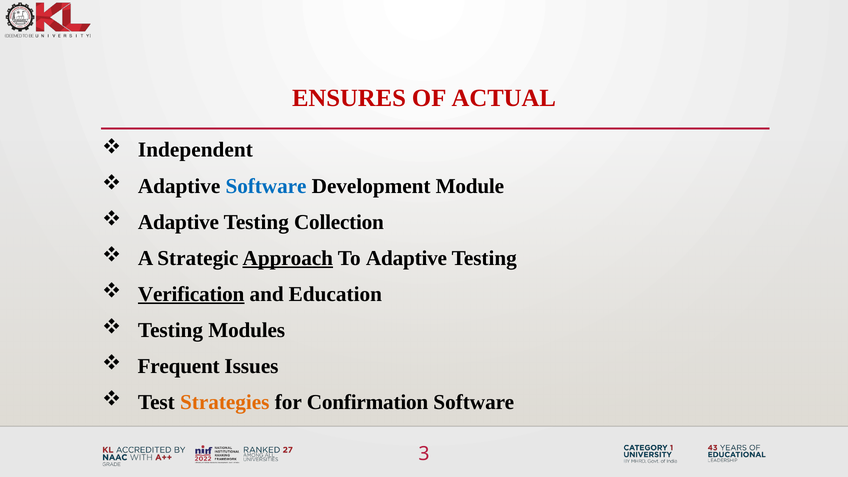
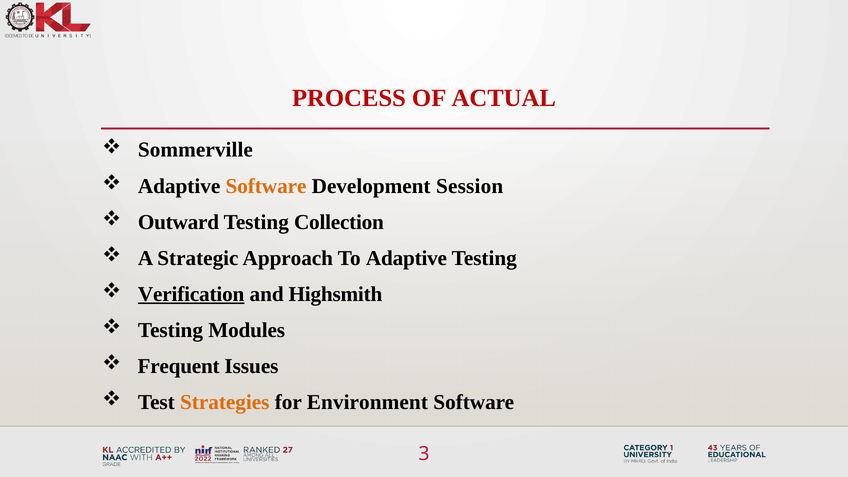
ENSURES: ENSURES -> PROCESS (349, 98)
Independent: Independent -> Sommerville (195, 150)
Software colour: blue -> orange (266, 186)
Module: Module -> Session (470, 186)
Adaptive: Adaptive -> Outward (178, 222)
Approach underline: present -> none (288, 258)
Education: Education -> Highsmith (335, 294)
Confirmation: Confirmation -> Environment (367, 402)
